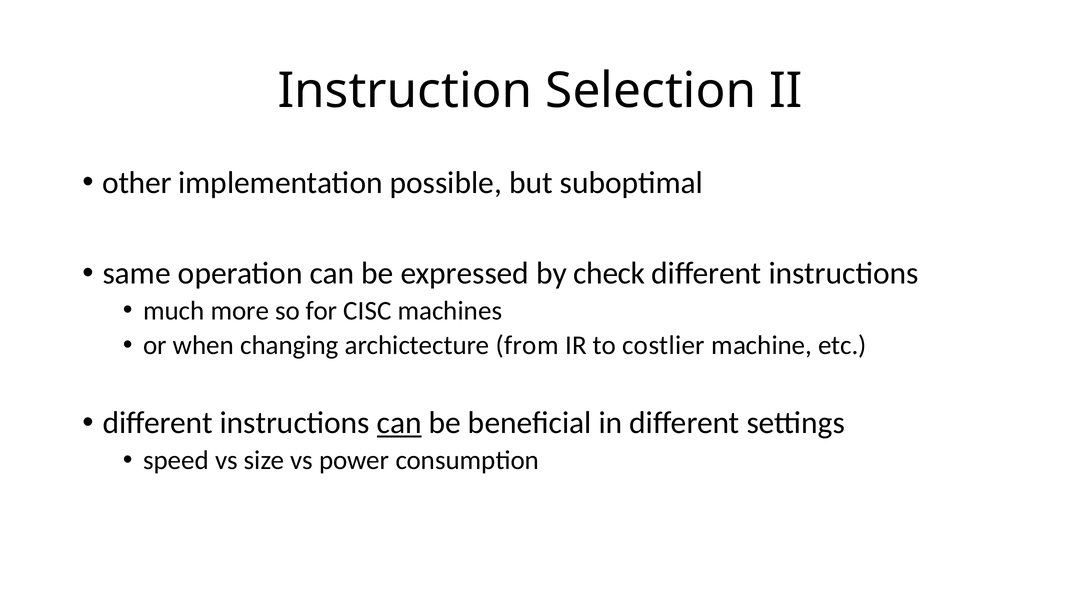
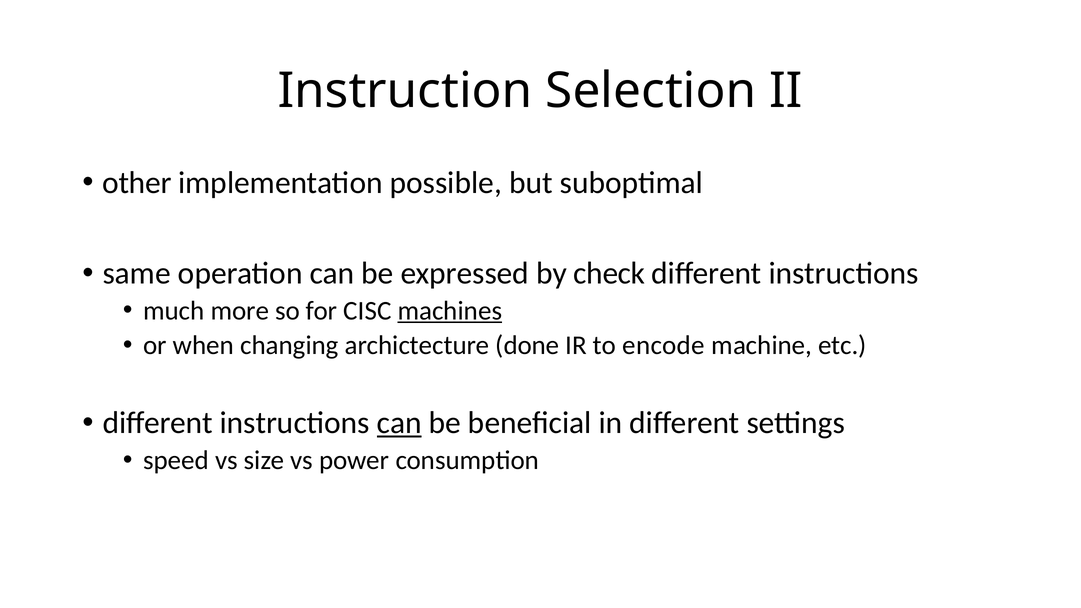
machines underline: none -> present (450, 311)
from: from -> done (527, 345)
costlier: costlier -> encode (664, 345)
